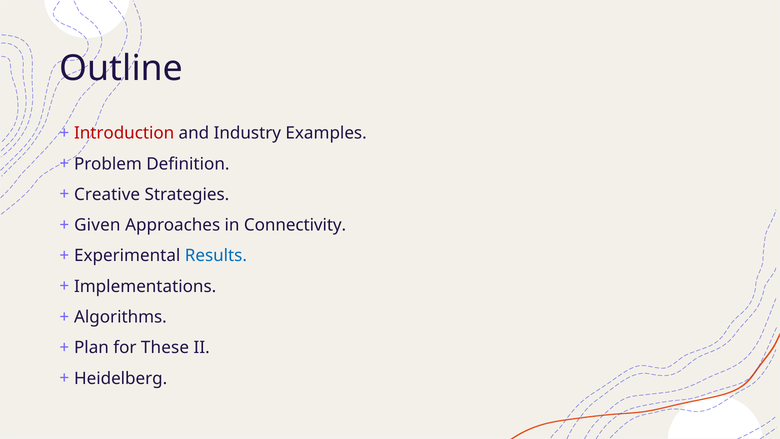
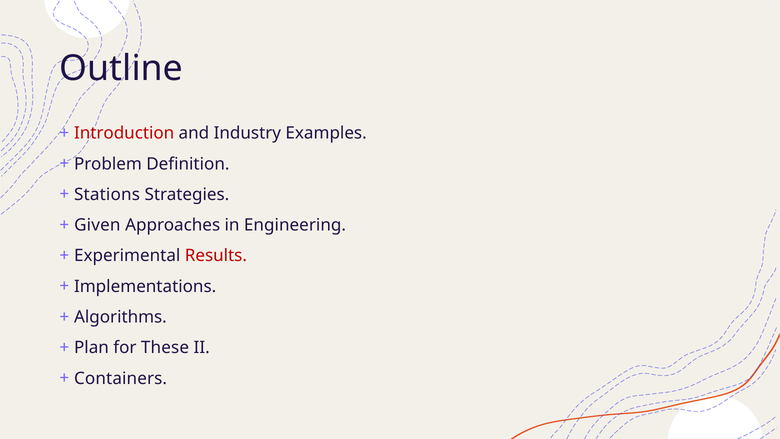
Creative: Creative -> Stations (107, 194)
Connectivity: Connectivity -> Engineering (295, 225)
Results colour: blue -> red (216, 256)
Heidelberg: Heidelberg -> Containers (121, 378)
